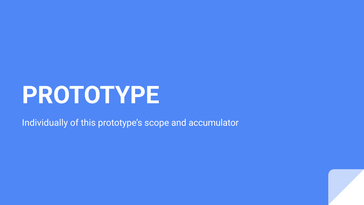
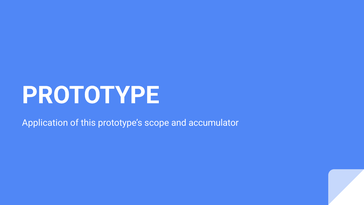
Individually: Individually -> Application (45, 123)
